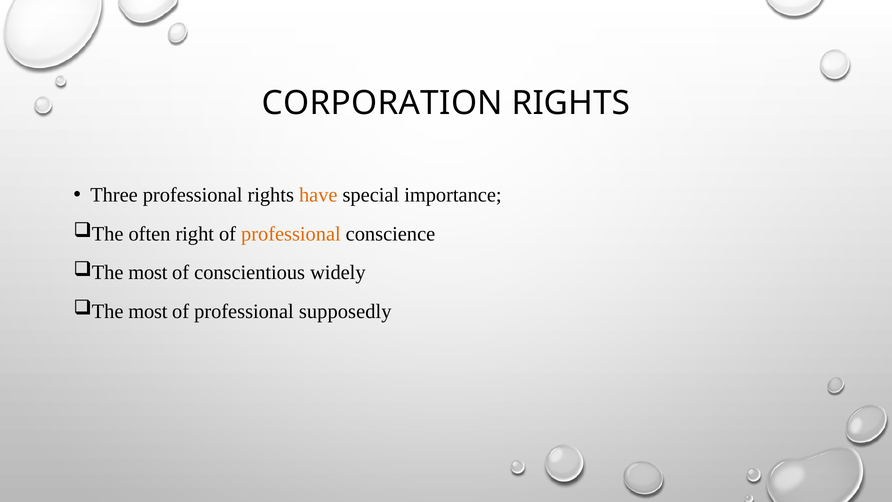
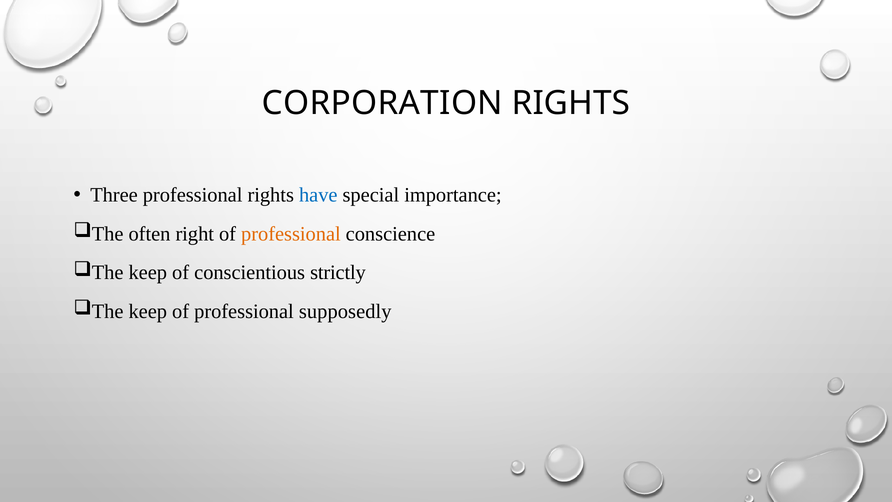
have colour: orange -> blue (318, 195)
most: most -> keep (148, 272)
widely: widely -> strictly (338, 272)
most: most -> keep (148, 311)
